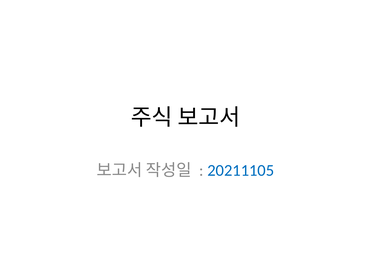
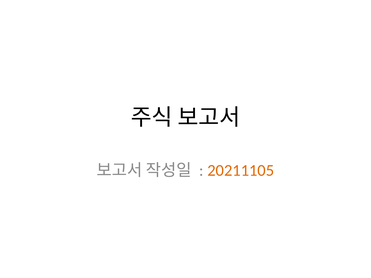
20211105 colour: blue -> orange (241, 171)
